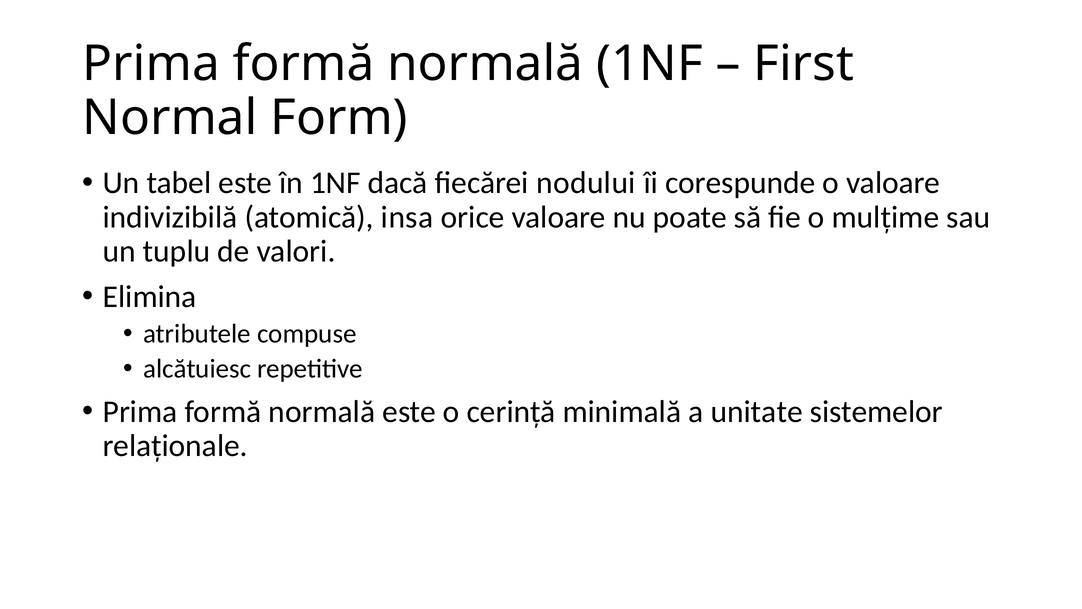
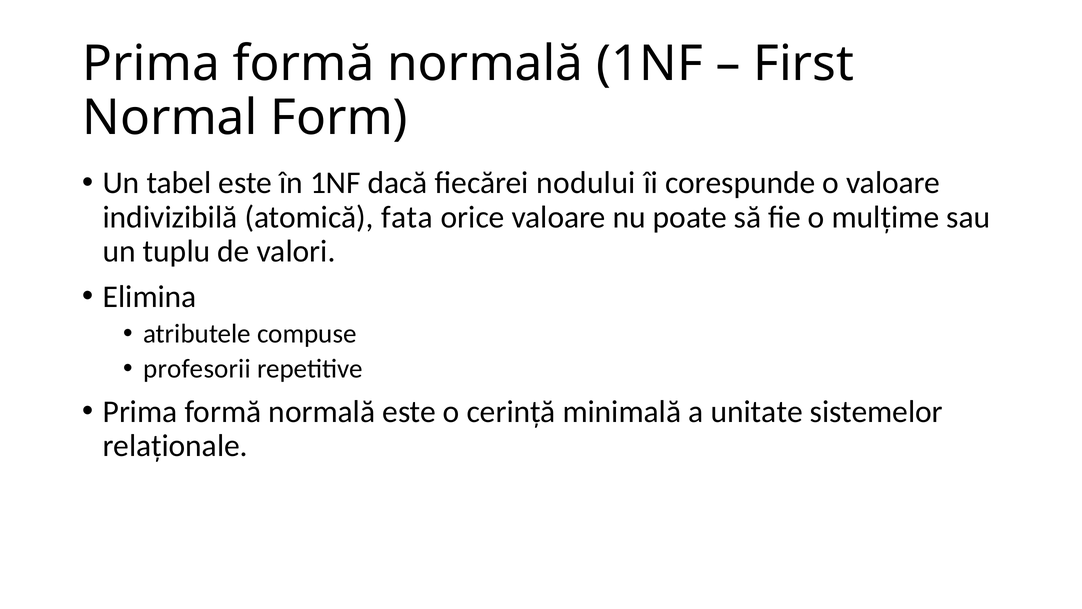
insa: insa -> fata (407, 217)
alcătuiesc: alcătuiesc -> profesorii (197, 369)
